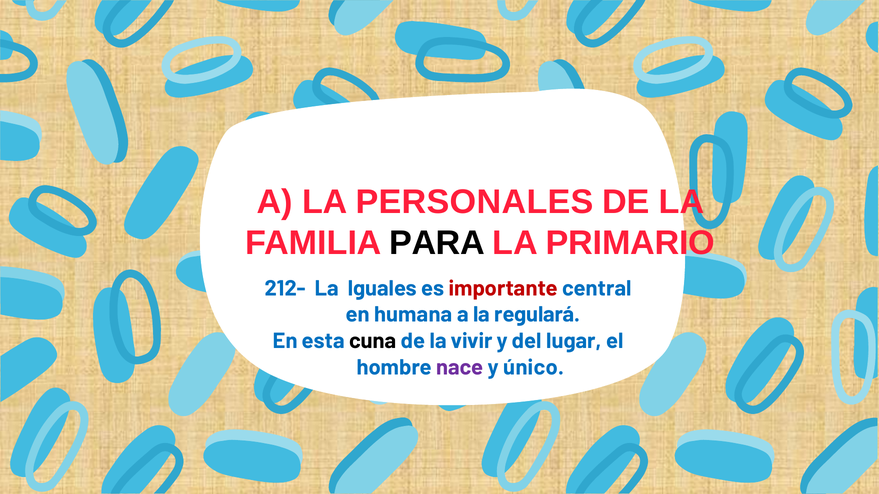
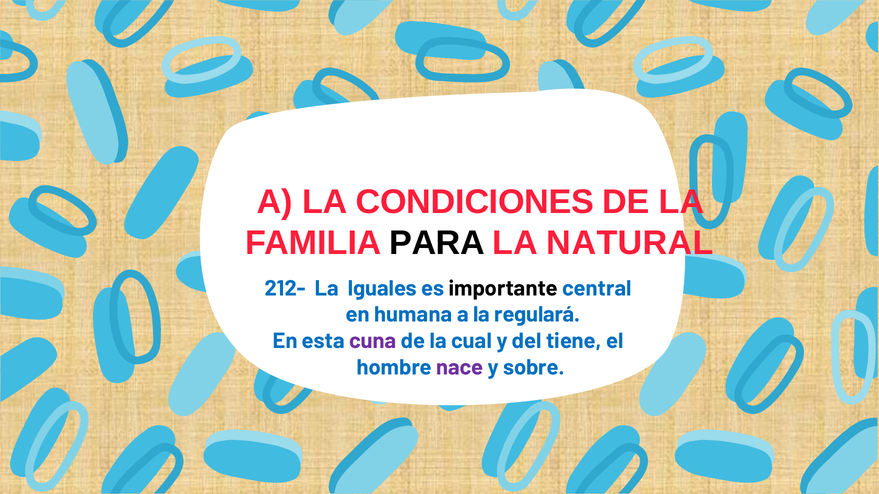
PERSONALES: PERSONALES -> CONDICIONES (475, 202)
PRIMARIO: PRIMARIO -> NATURAL (630, 243)
importante colour: red -> black (503, 289)
cuna colour: black -> purple (373, 341)
vivir: vivir -> cual (472, 341)
lugar: lugar -> tiene (574, 341)
único: único -> sobre (534, 368)
